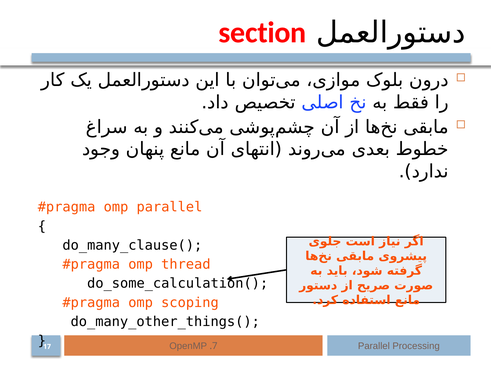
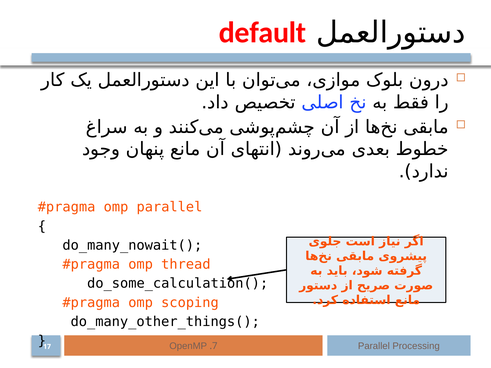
section: section -> default (263, 33)
do_many_clause(: do_many_clause( -> do_many_nowait( (132, 245)
